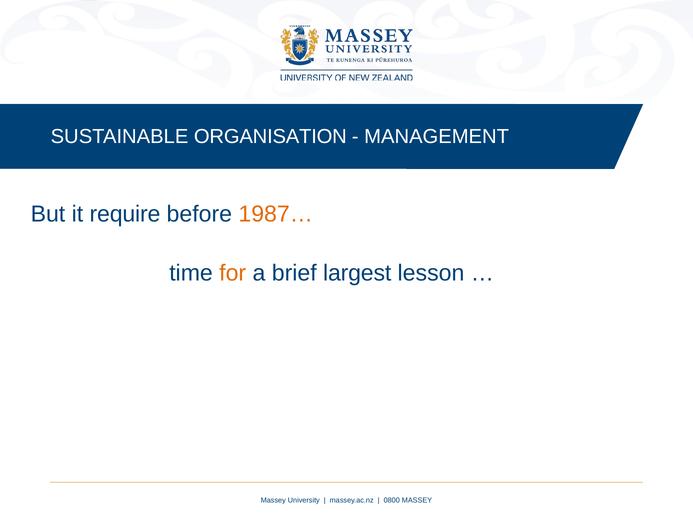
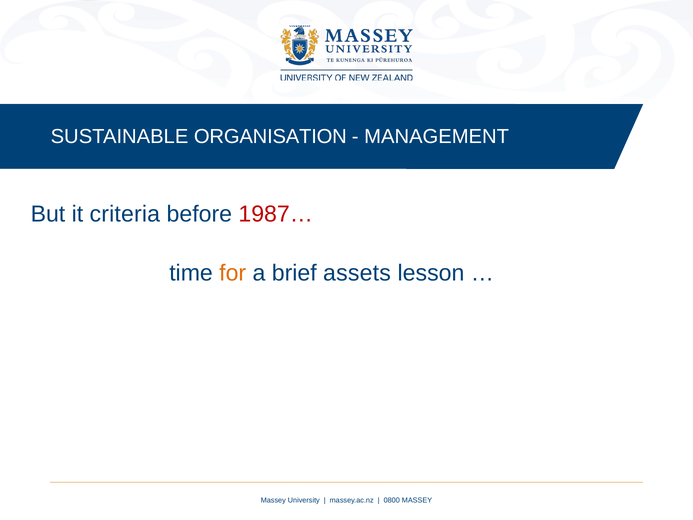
require: require -> criteria (125, 214)
1987… colour: orange -> red (276, 214)
largest: largest -> assets (357, 273)
